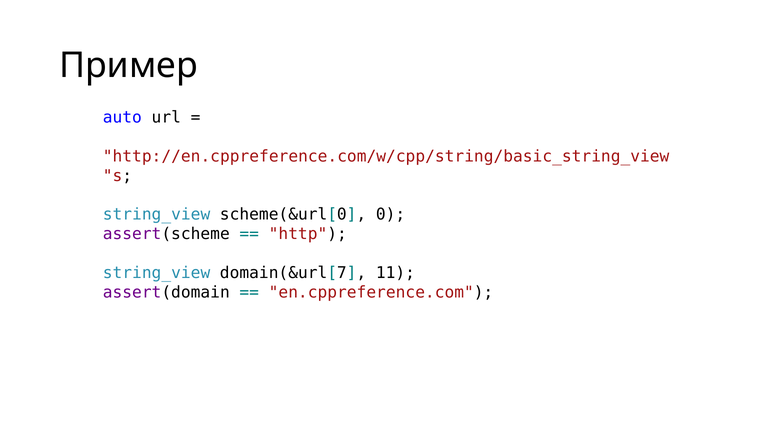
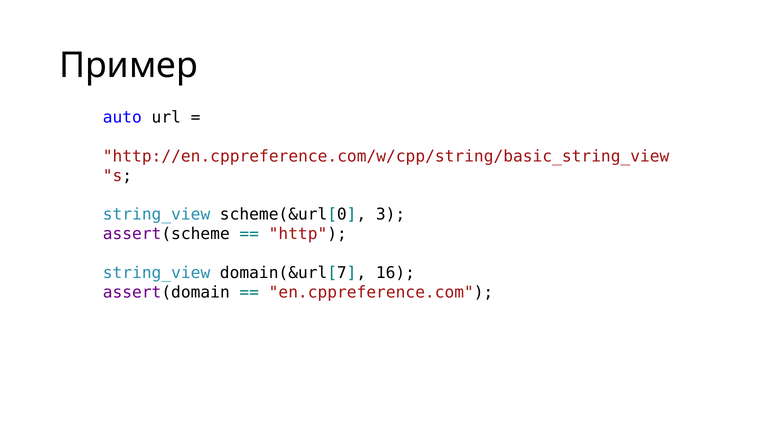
0: 0 -> 3 (391, 215)
11: 11 -> 16 (395, 273)
